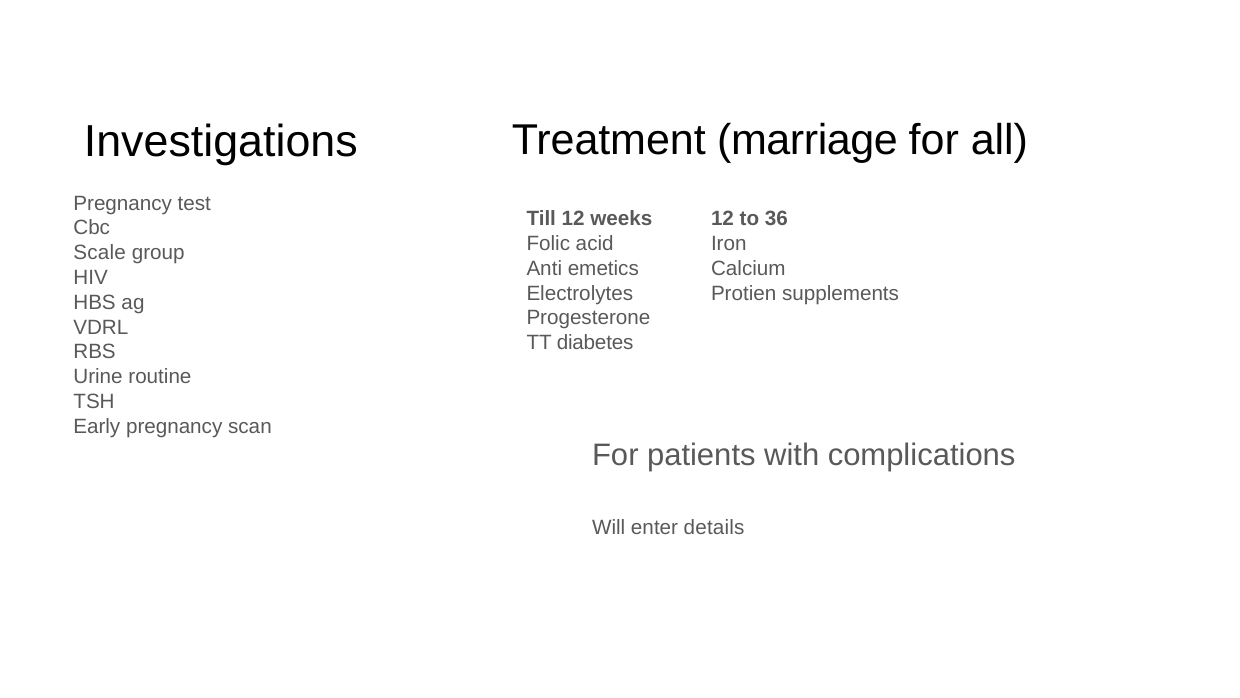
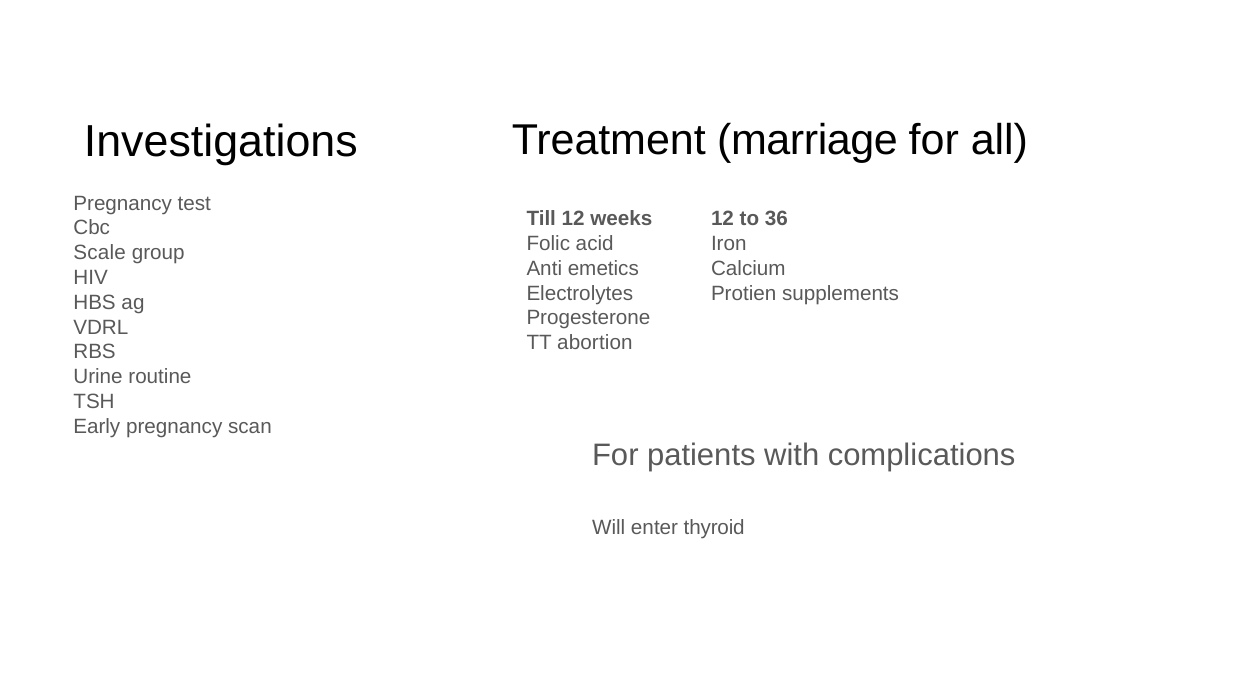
diabetes: diabetes -> abortion (595, 343)
details: details -> thyroid (714, 527)
